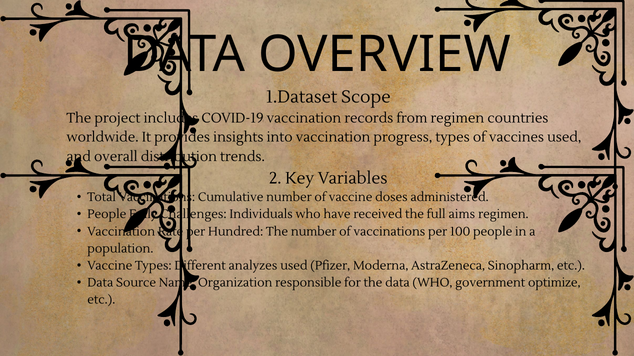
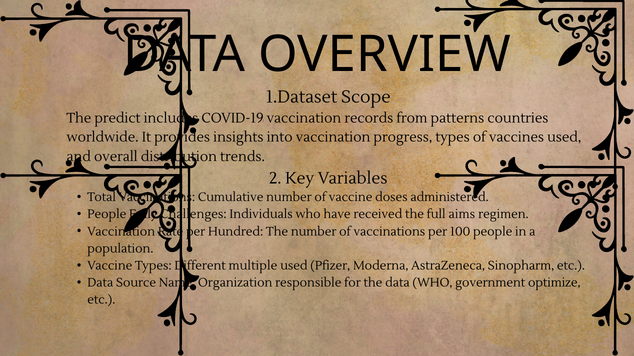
project: project -> predict (117, 118)
from regimen: regimen -> patterns (457, 118)
analyzes: analyzes -> multiple (253, 266)
